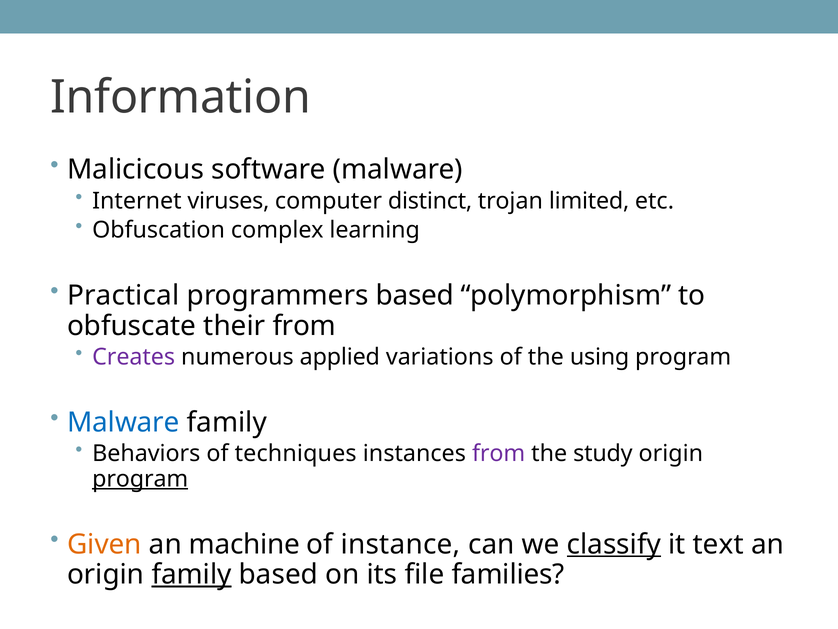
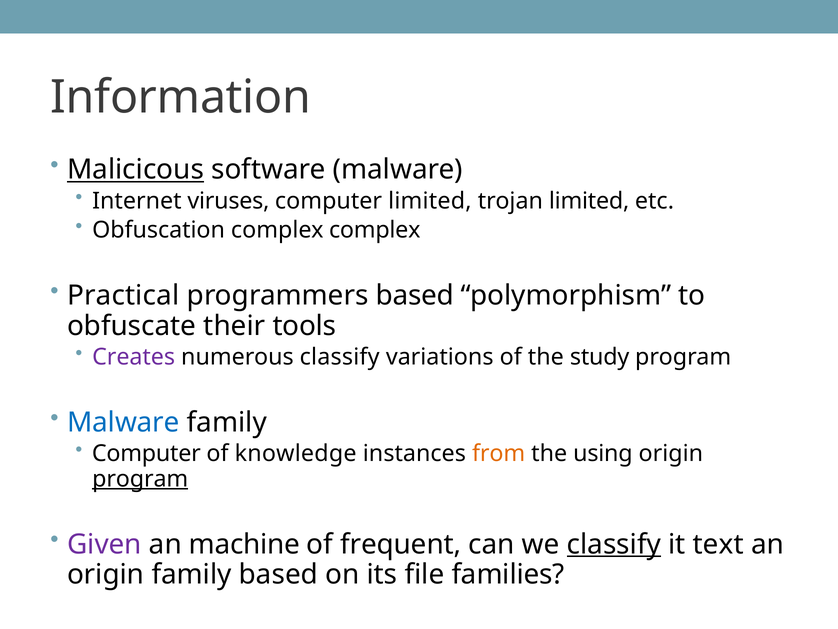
Malicicous underline: none -> present (136, 170)
computer distinct: distinct -> limited (430, 201)
complex learning: learning -> complex (375, 230)
their from: from -> tools (304, 326)
numerous applied: applied -> classify (340, 357)
using: using -> study (600, 357)
Behaviors: Behaviors -> Computer (146, 453)
techniques: techniques -> knowledge (296, 453)
from colour: purple -> orange (499, 453)
study: study -> using (603, 453)
Given colour: orange -> purple (104, 544)
instance: instance -> frequent (401, 544)
family underline: present -> none (192, 574)
